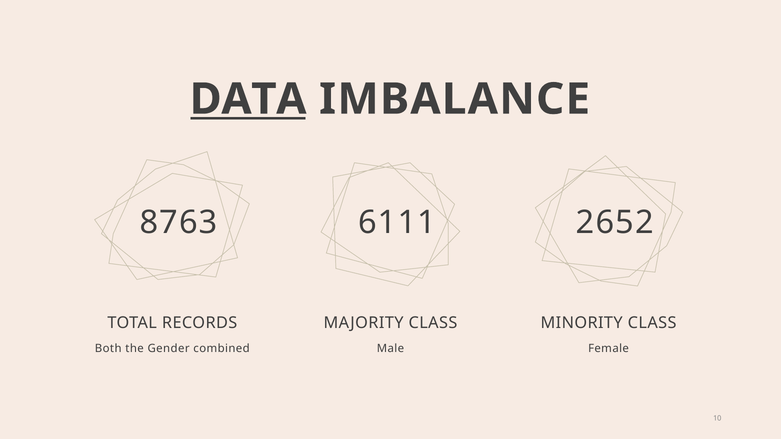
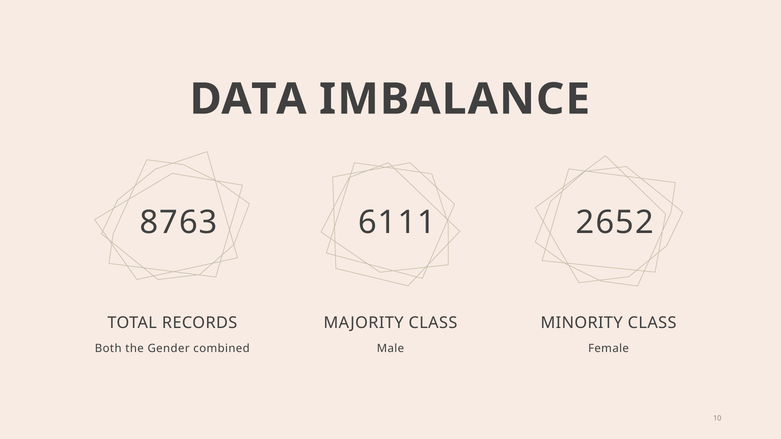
DATA underline: present -> none (248, 99)
